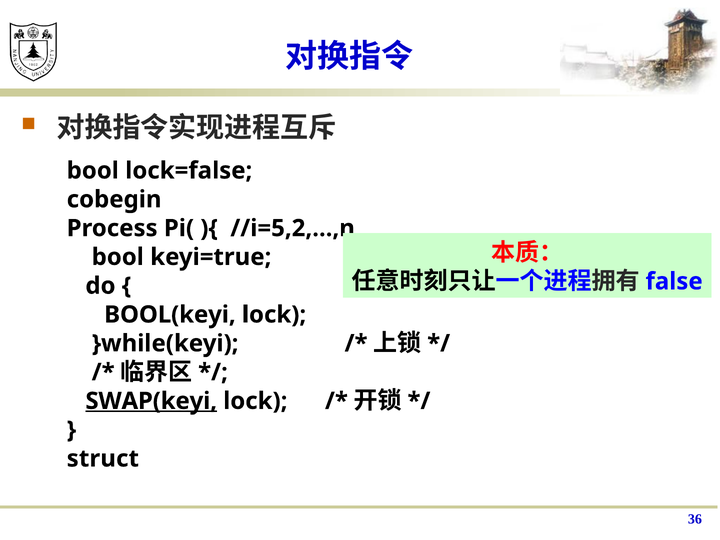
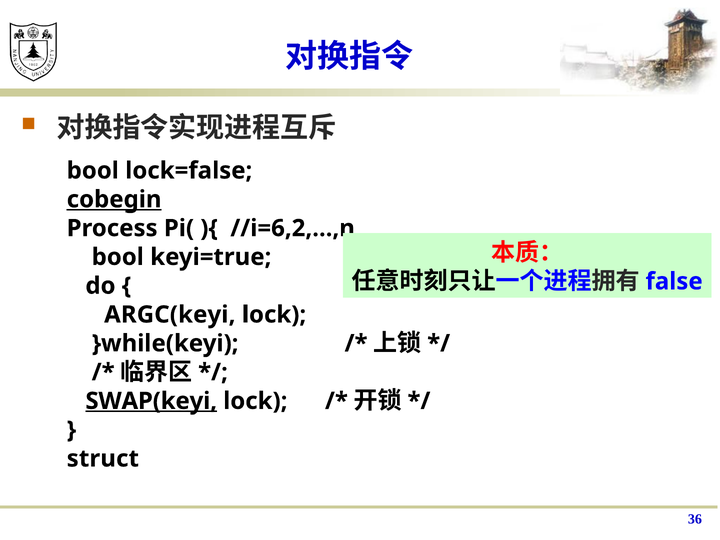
cobegin underline: none -> present (114, 199)
//i=5,2,...,n: //i=5,2,...,n -> //i=6,2,...,n (293, 228)
BOOL(keyi: BOOL(keyi -> ARGC(keyi (170, 315)
